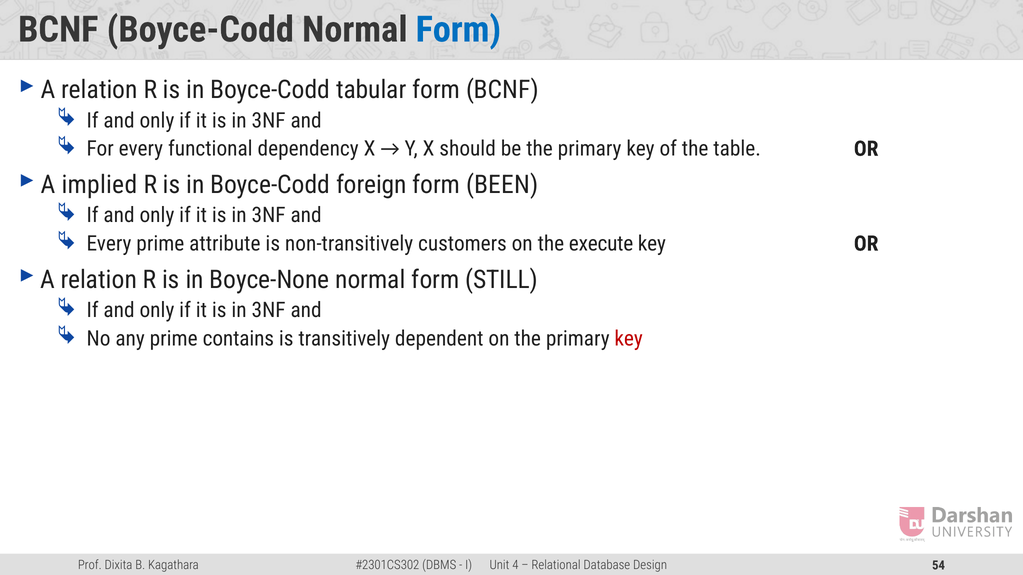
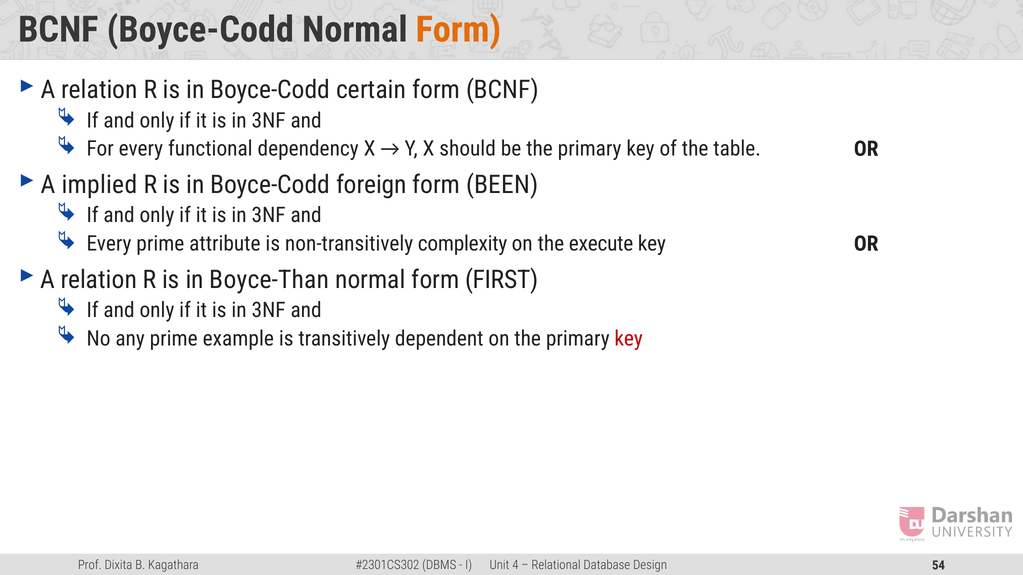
Form colour: blue -> orange (458, 30)
tabular: tabular -> certain (371, 90)
customers: customers -> complexity (463, 244)
Boyce-None: Boyce-None -> Boyce-Than (269, 280)
STILL: STILL -> FIRST (502, 280)
contains: contains -> example (238, 339)
